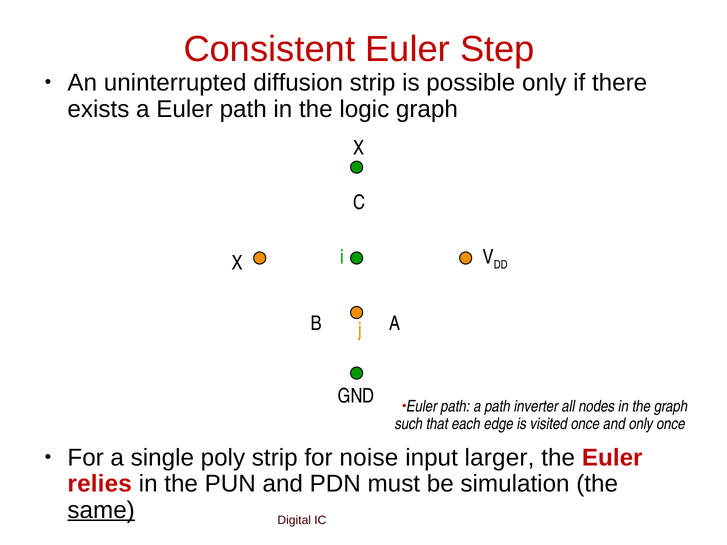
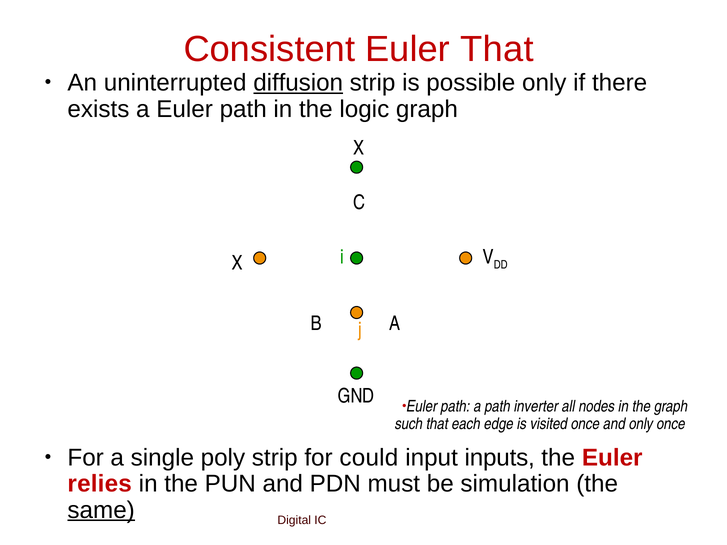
Euler Step: Step -> That (497, 49)
diffusion underline: none -> present (298, 83)
noise: noise -> could (369, 458)
larger: larger -> inputs (500, 458)
